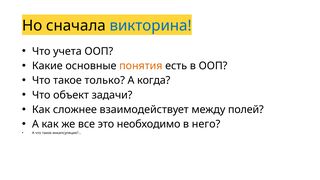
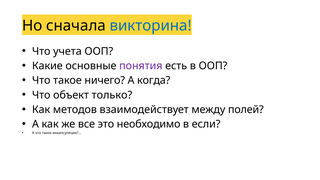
понятия colour: orange -> purple (141, 66)
только: только -> ничего (105, 80)
задачи: задачи -> только (112, 95)
сложнее: сложнее -> методов (75, 110)
него: него -> если (206, 124)
